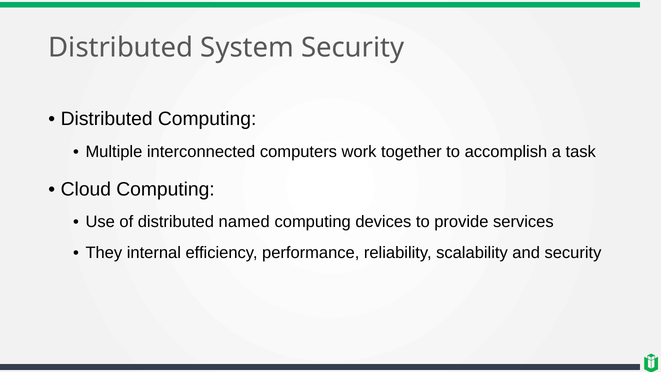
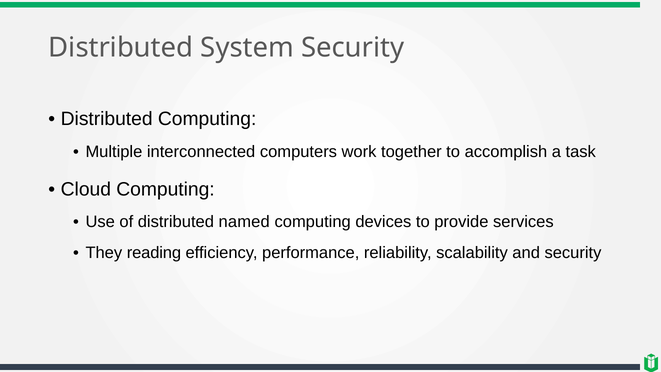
internal: internal -> reading (154, 253)
